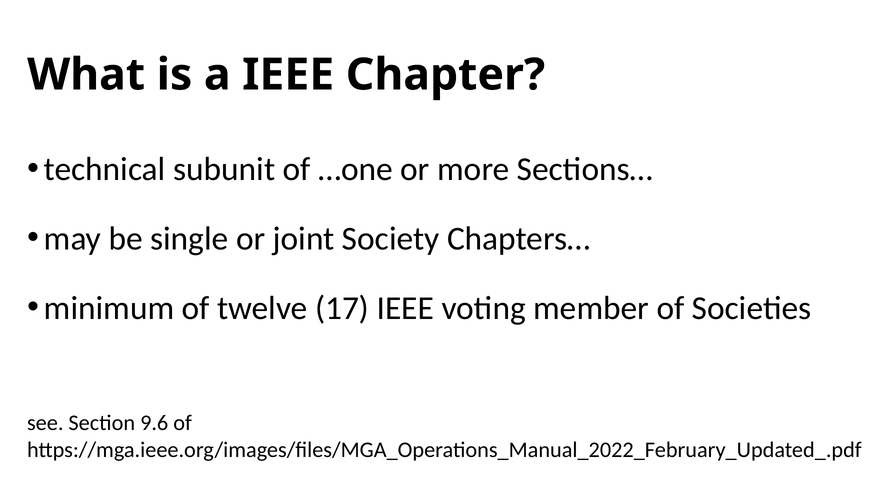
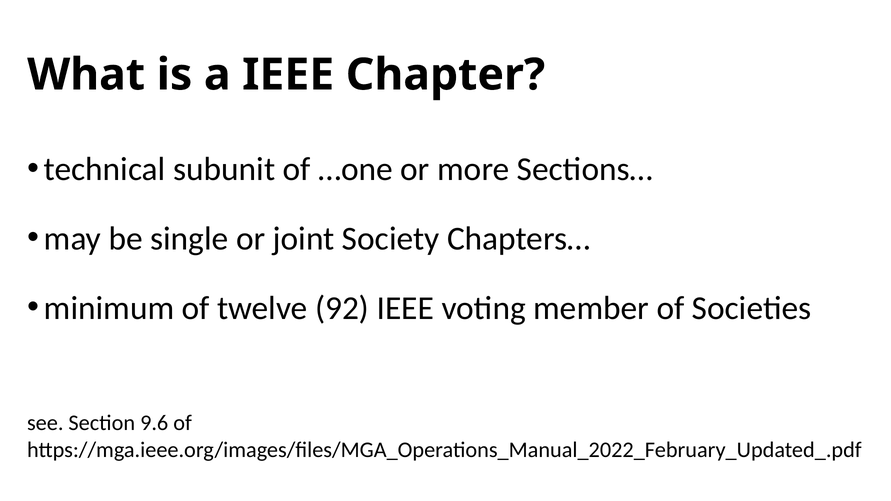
17: 17 -> 92 (342, 308)
